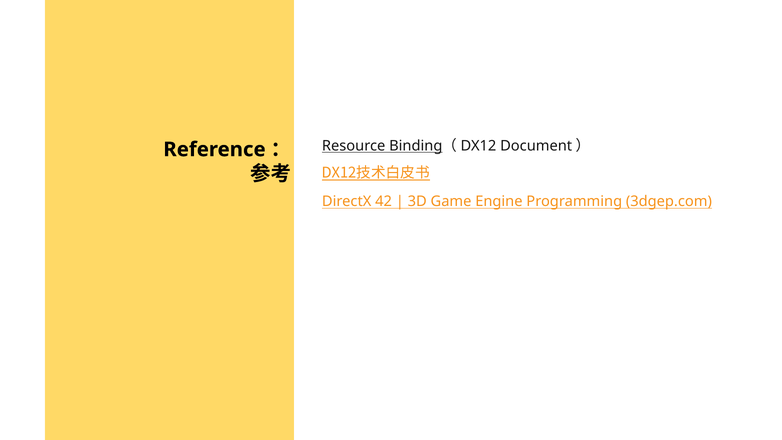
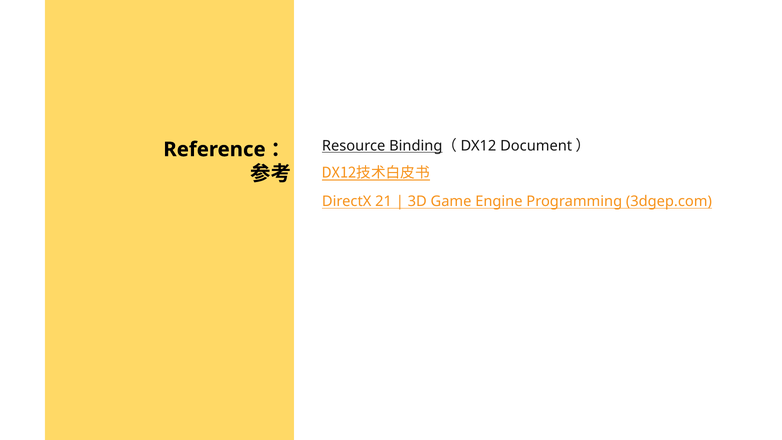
42: 42 -> 21 (384, 201)
